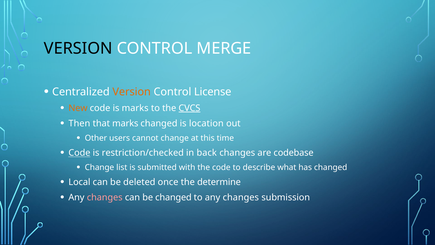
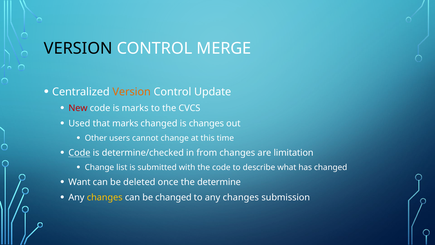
License: License -> Update (213, 92)
New colour: orange -> red (78, 108)
CVCS underline: present -> none (189, 108)
Then: Then -> Used (79, 123)
is location: location -> changes (206, 123)
restriction/checked: restriction/checked -> determine/checked (143, 153)
back: back -> from (207, 153)
codebase: codebase -> limitation (294, 153)
Local: Local -> Want (79, 182)
changes colour: pink -> yellow (105, 197)
